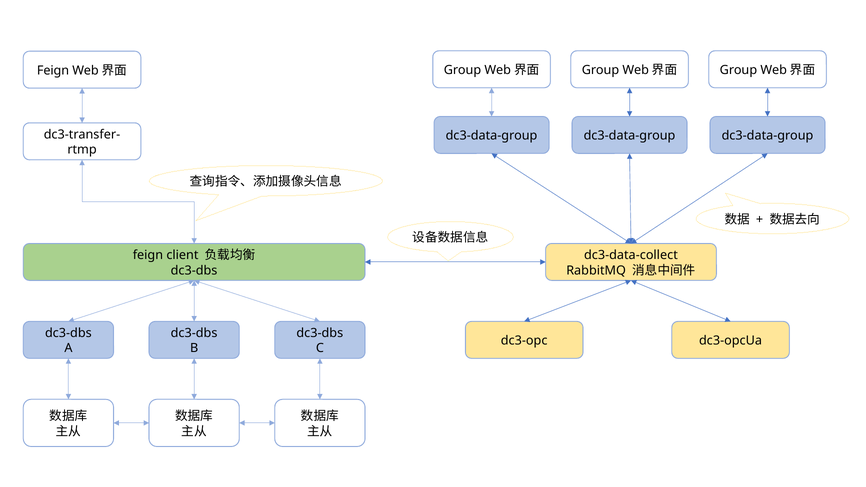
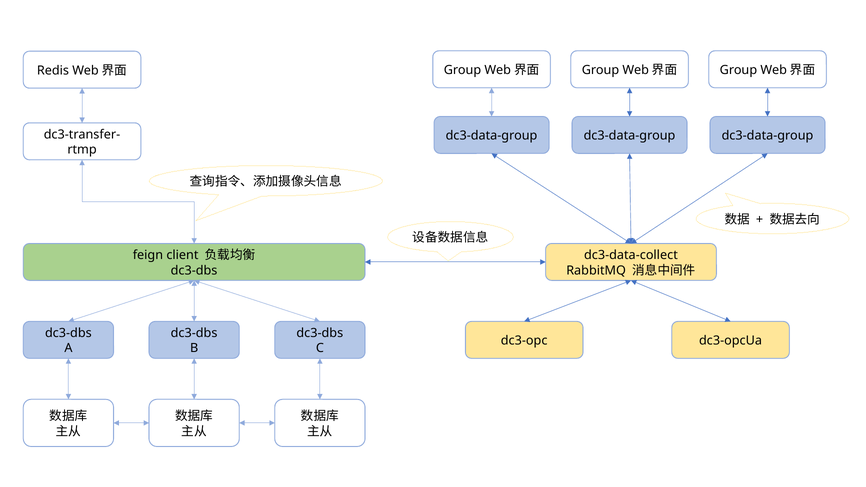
Feign: Feign -> Redis (53, 71)
